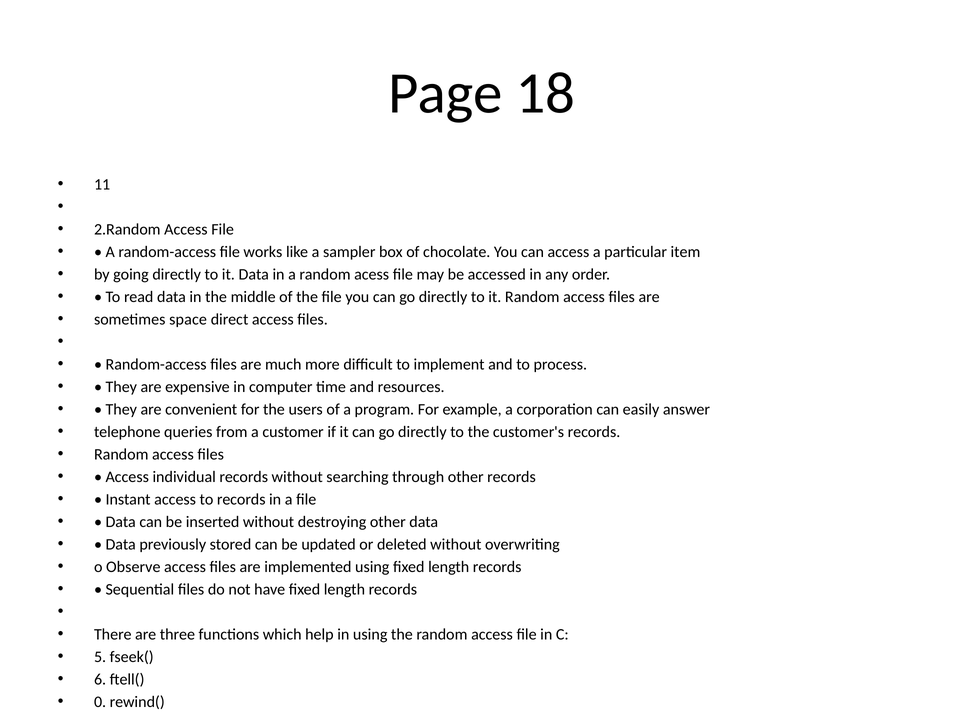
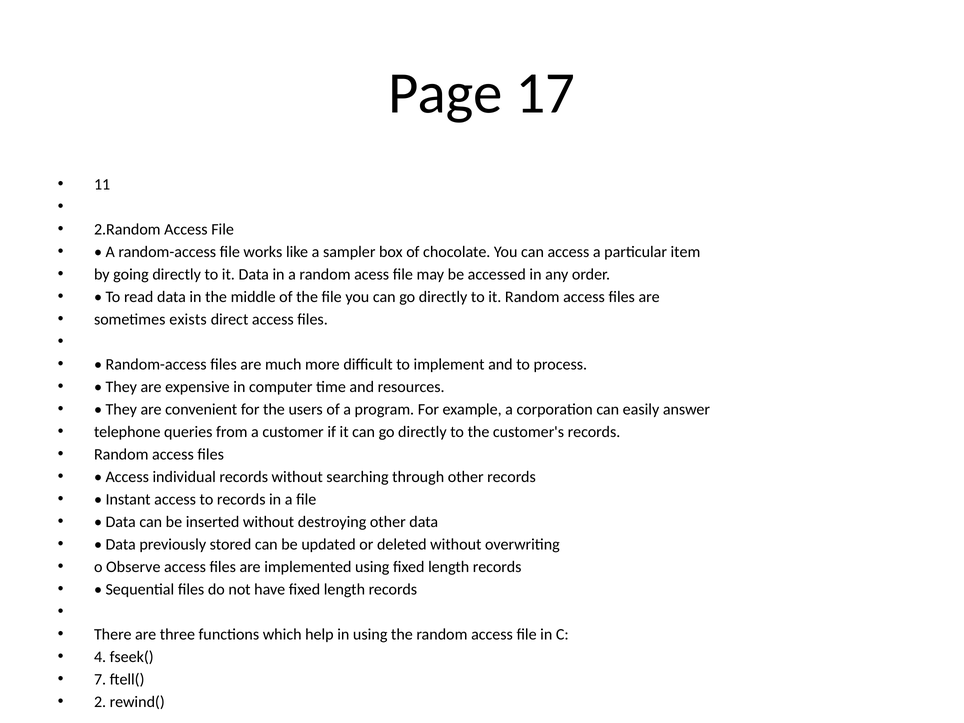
18: 18 -> 17 (545, 93)
space: space -> exists (188, 319)
5: 5 -> 4 (100, 657)
6: 6 -> 7 (100, 679)
0: 0 -> 2 (100, 702)
